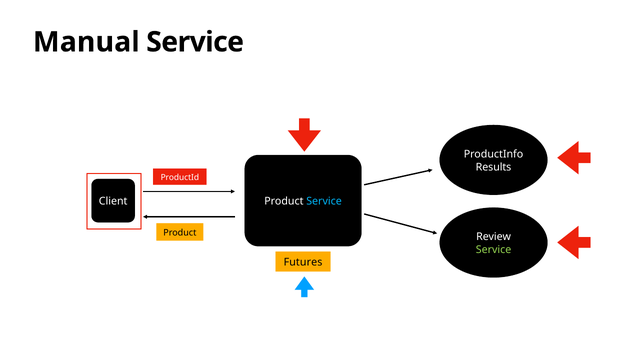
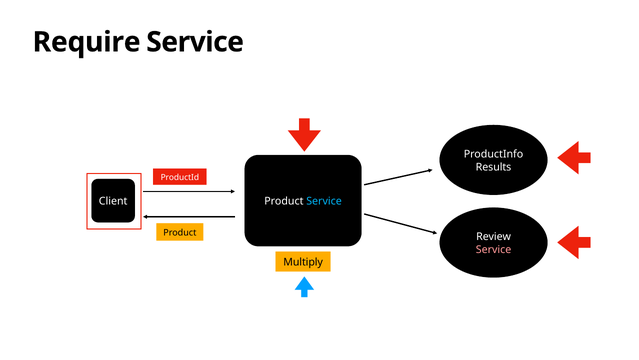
Manual: Manual -> Require (87, 42)
Service colour: light green -> pink (494, 249)
Futures: Futures -> Multiply (303, 262)
